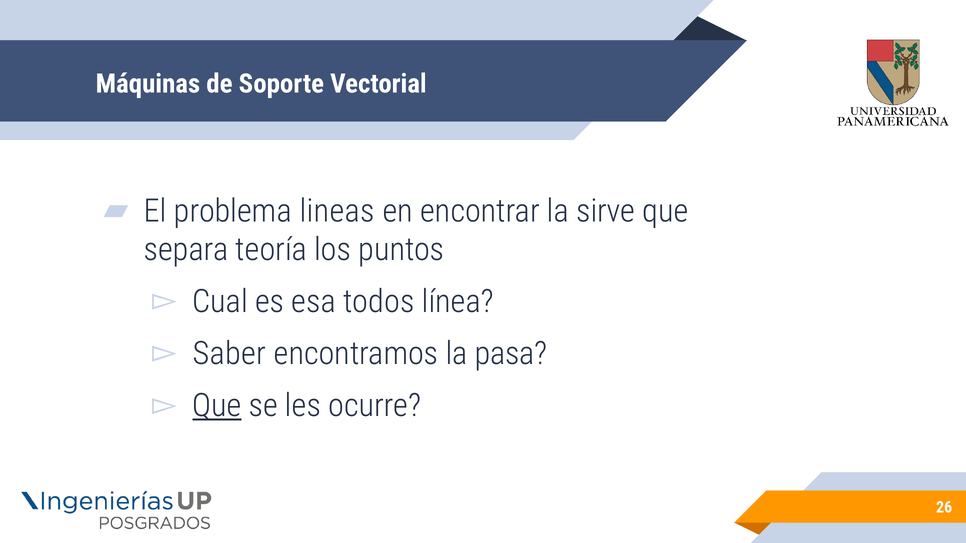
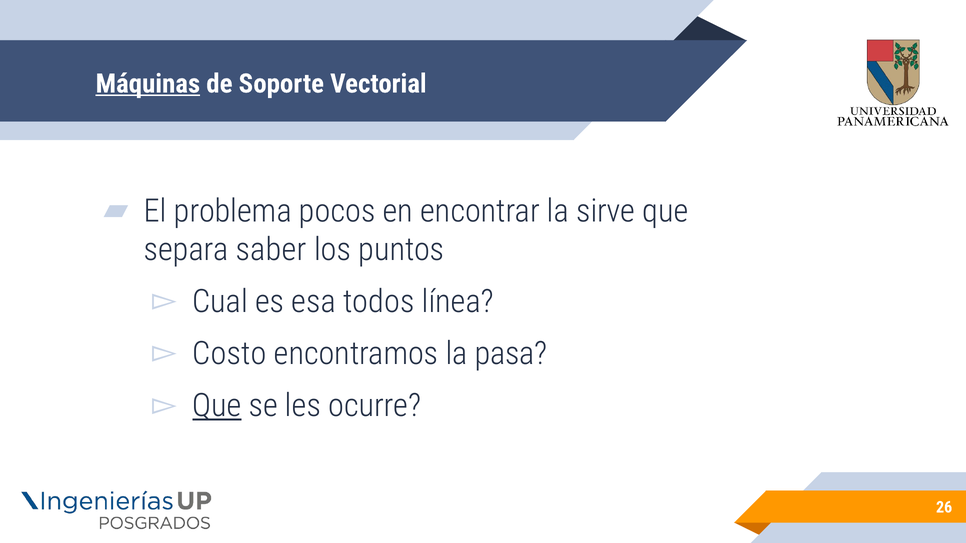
Máquinas underline: none -> present (148, 84)
lineas: lineas -> pocos (337, 211)
teoría: teoría -> saber (271, 250)
Saber: Saber -> Costo (229, 354)
